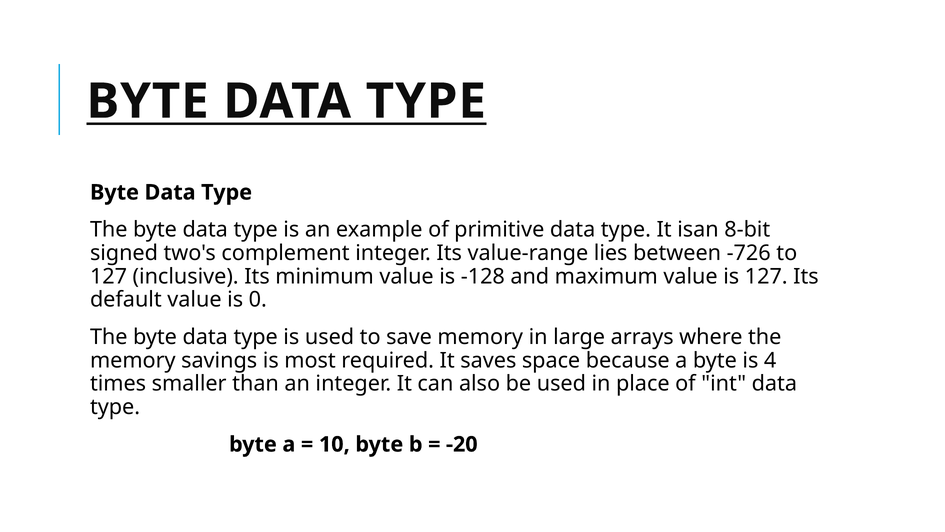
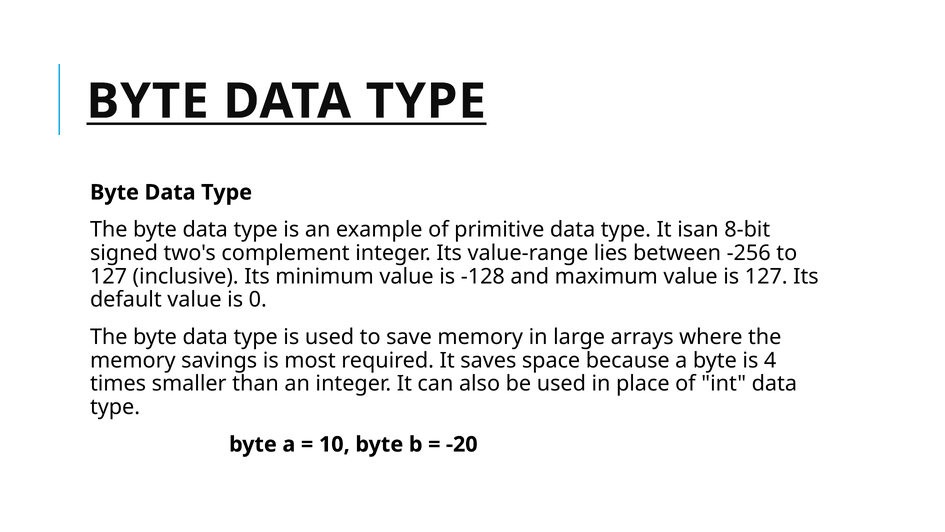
-726: -726 -> -256 (749, 253)
